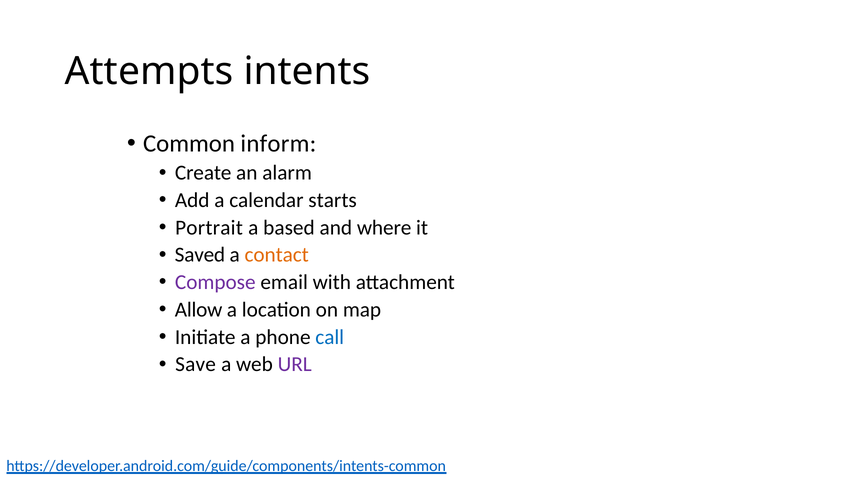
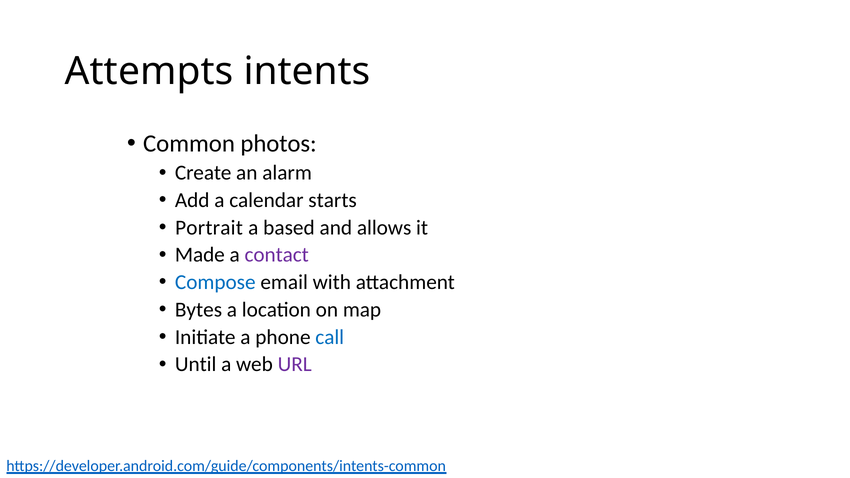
inform: inform -> photos (279, 144)
where: where -> allows (384, 228)
Saved: Saved -> Made (200, 255)
contact colour: orange -> purple (277, 255)
Compose colour: purple -> blue (215, 282)
Allow: Allow -> Bytes (199, 310)
Save: Save -> Until (196, 364)
